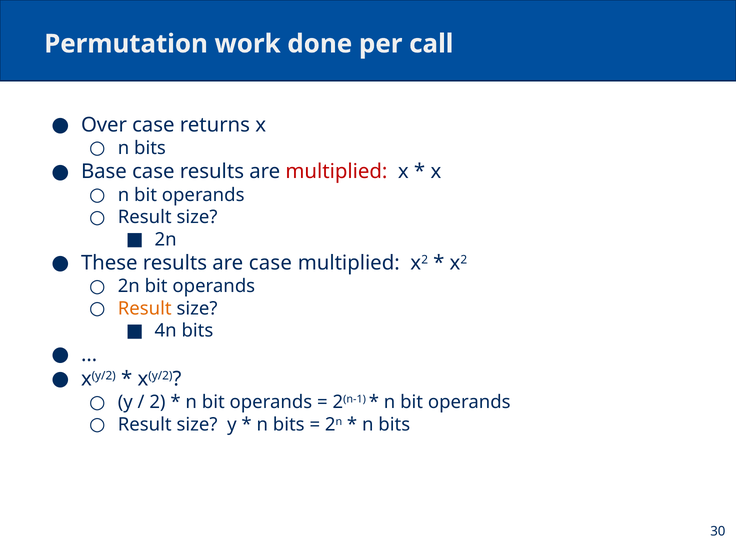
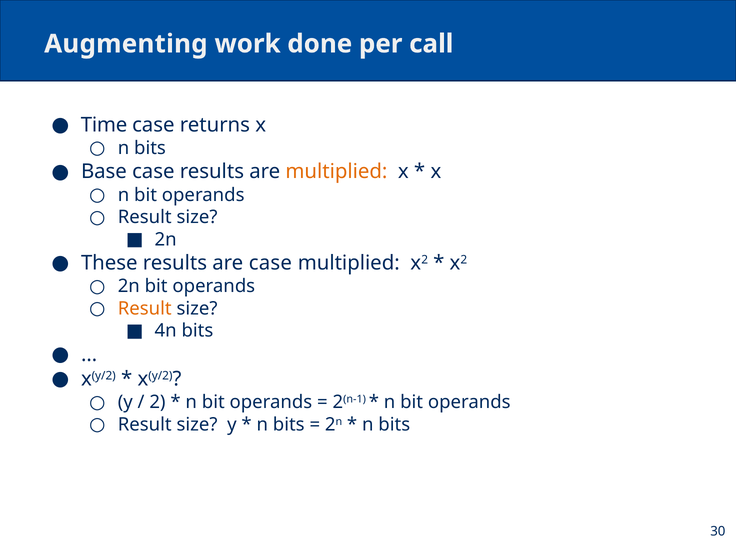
Permutation: Permutation -> Augmenting (126, 44)
Over: Over -> Time (104, 125)
multiplied colour: red -> orange (336, 171)
